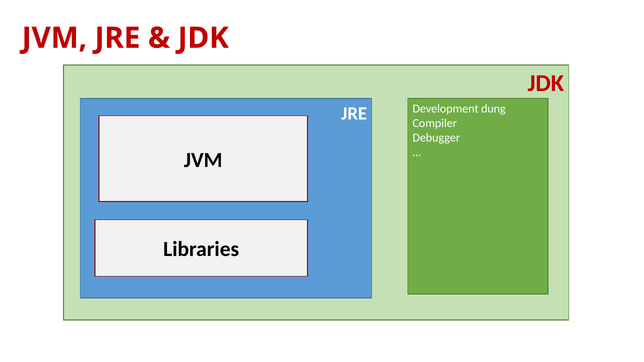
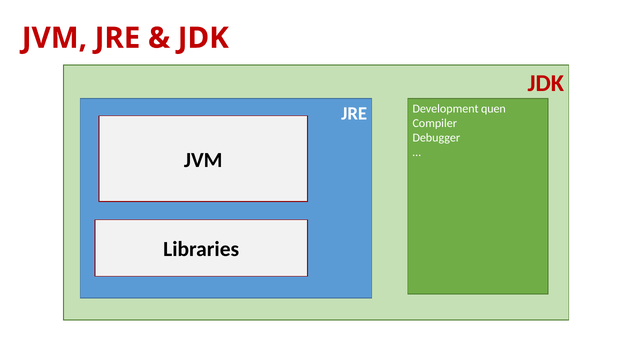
dung: dung -> quen (493, 109)
